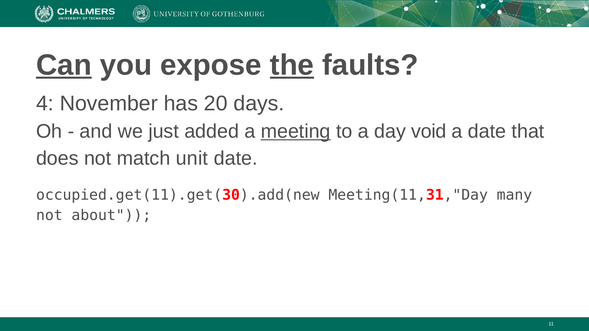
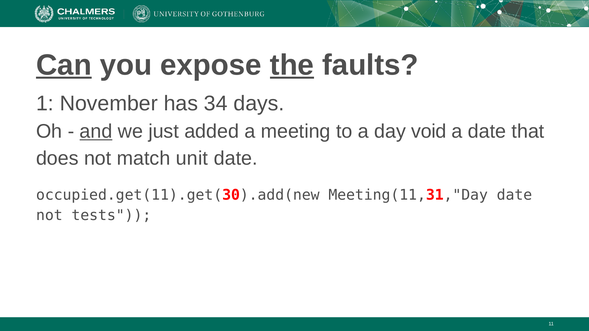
4: 4 -> 1 (45, 104)
20: 20 -> 34 (216, 104)
and underline: none -> present (96, 132)
meeting underline: present -> none (296, 132)
Meeting(11,31,"Day many: many -> date (514, 195)
about: about -> tests (111, 215)
